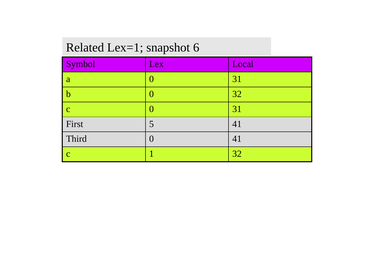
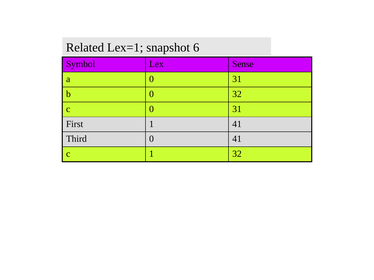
Local: Local -> Sense (243, 64)
First 5: 5 -> 1 (152, 124)
